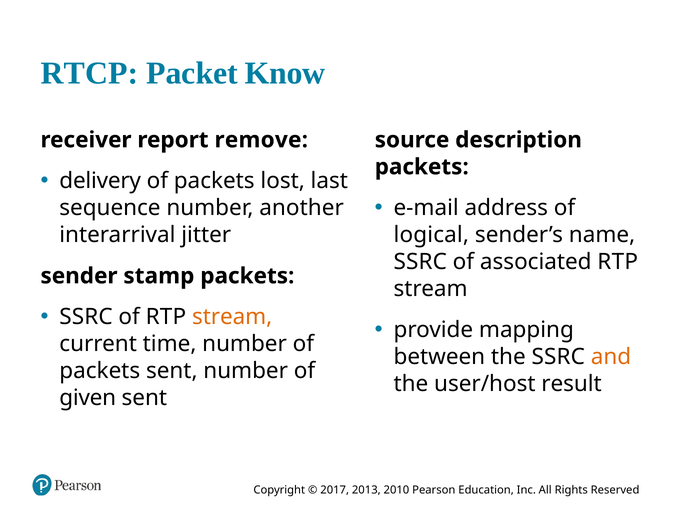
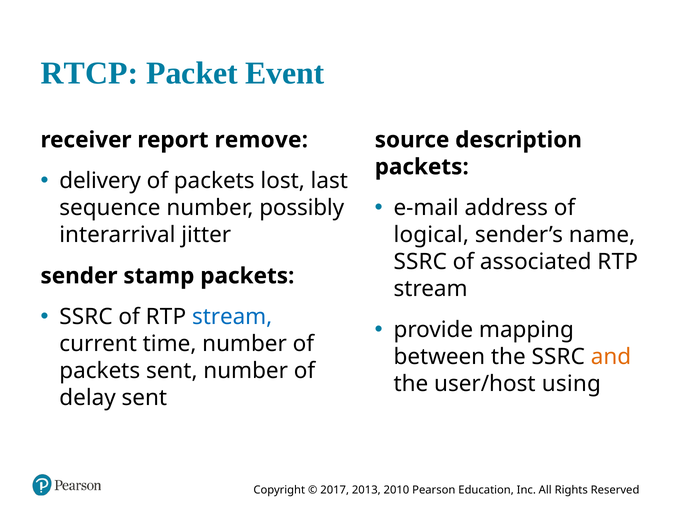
Know: Know -> Event (285, 73)
another: another -> possibly (302, 208)
stream colour: orange -> blue (232, 317)
result: result -> using (571, 384)
given: given -> delay (88, 398)
